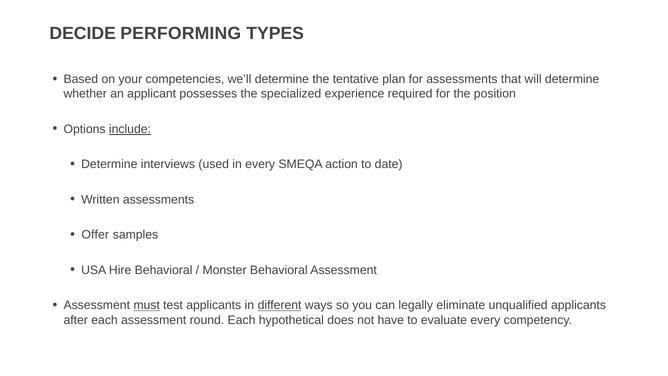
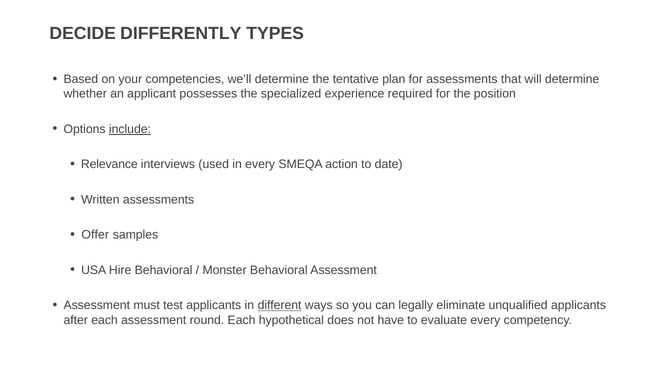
PERFORMING: PERFORMING -> DIFFERENTLY (181, 34)
Determine: Determine -> Relevance (109, 164)
must underline: present -> none (147, 305)
